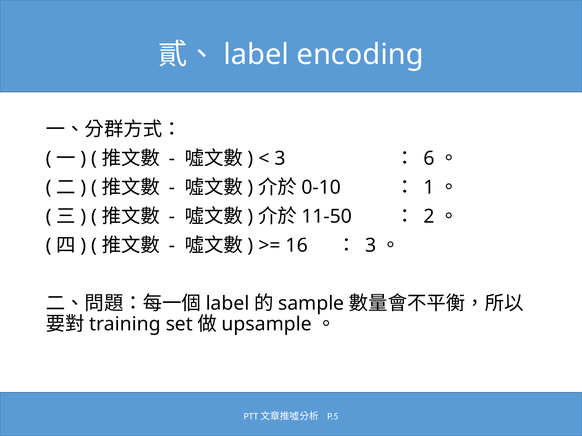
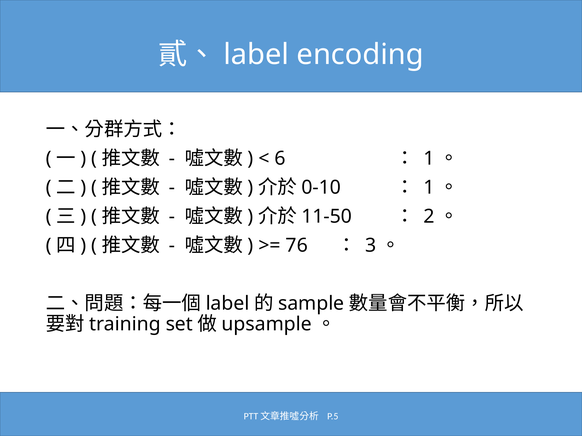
3: 3 -> 6 (280, 159)
6: 6 -> 1 (429, 159)
16: 16 -> 76 (297, 246)
